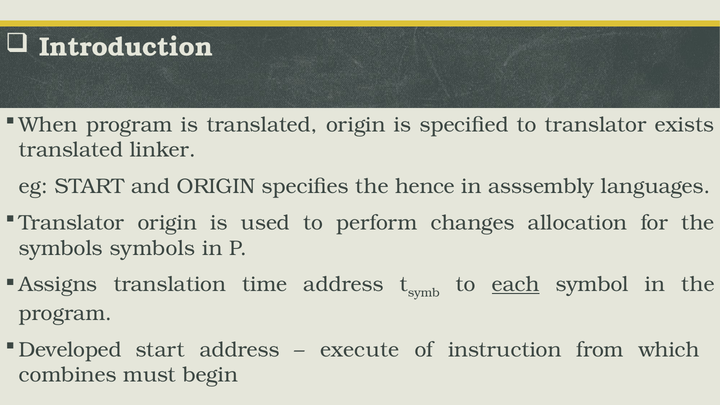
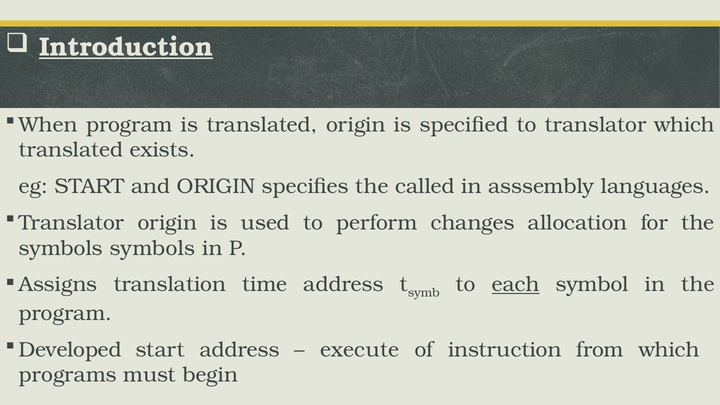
Introduction underline: none -> present (126, 47)
translator exists: exists -> which (685, 125)
linker: linker -> exists (163, 150)
hence: hence -> called (425, 186)
combines: combines -> programs (68, 375)
